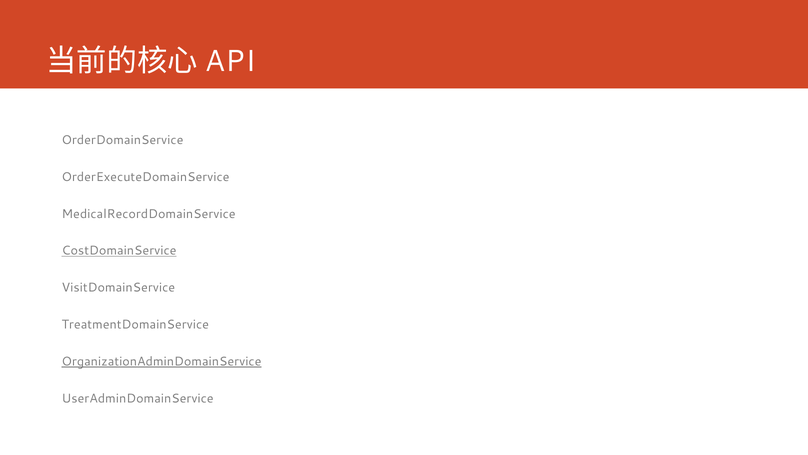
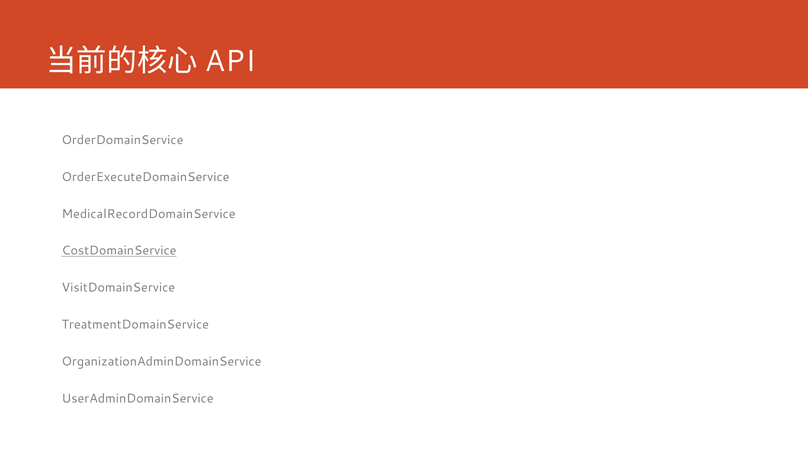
OrganizationAdminDomainService underline: present -> none (162, 361)
